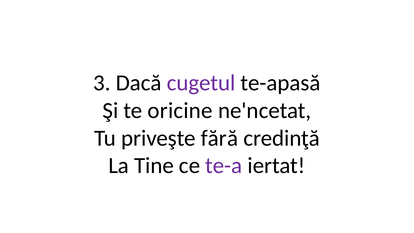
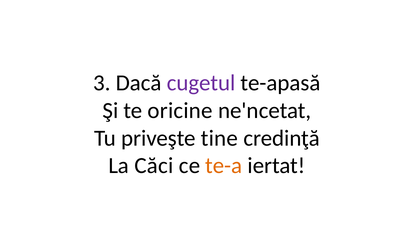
fără: fără -> tine (219, 138)
Tine: Tine -> Căci (154, 166)
te-a colour: purple -> orange (224, 166)
